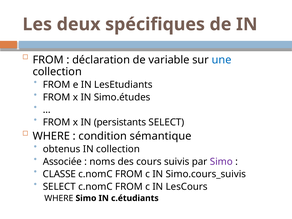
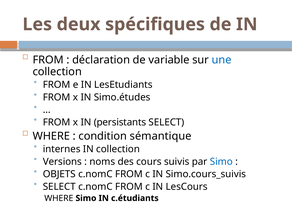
obtenus: obtenus -> internes (62, 149)
Associée: Associée -> Versions (62, 162)
Simo colour: purple -> blue (221, 162)
CLASSE: CLASSE -> OBJETS (59, 174)
